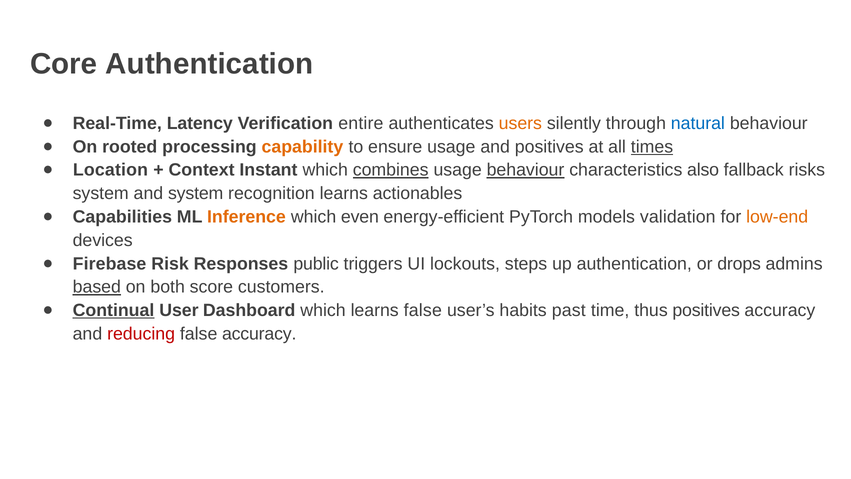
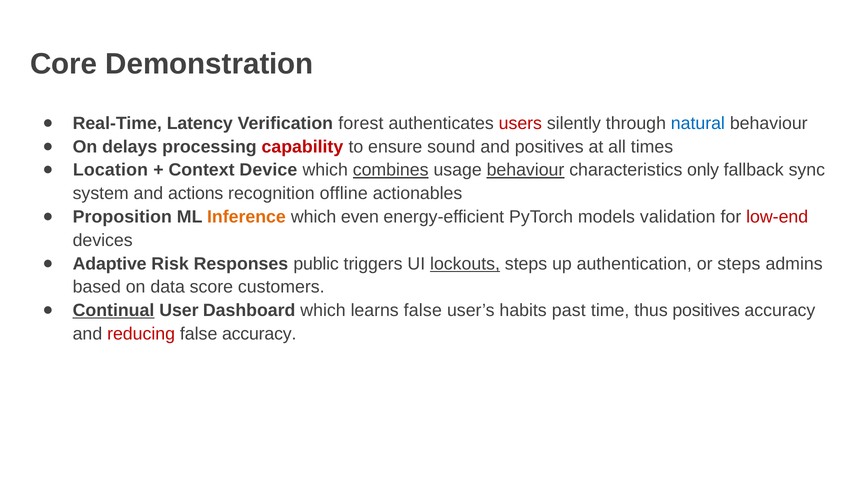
Core Authentication: Authentication -> Demonstration (209, 64)
entire: entire -> forest (361, 123)
users colour: orange -> red (520, 123)
rooted: rooted -> delays (130, 147)
capability colour: orange -> red (302, 147)
ensure usage: usage -> sound (451, 147)
times underline: present -> none (652, 147)
Instant: Instant -> Device (268, 170)
also: also -> only (703, 170)
risks: risks -> sync (807, 170)
and system: system -> actions (196, 193)
recognition learns: learns -> offline (344, 193)
Capabilities: Capabilities -> Proposition (122, 217)
low-end colour: orange -> red (777, 217)
Firebase: Firebase -> Adaptive (110, 264)
lockouts underline: none -> present (465, 264)
or drops: drops -> steps (739, 264)
based underline: present -> none (97, 287)
both: both -> data (168, 287)
